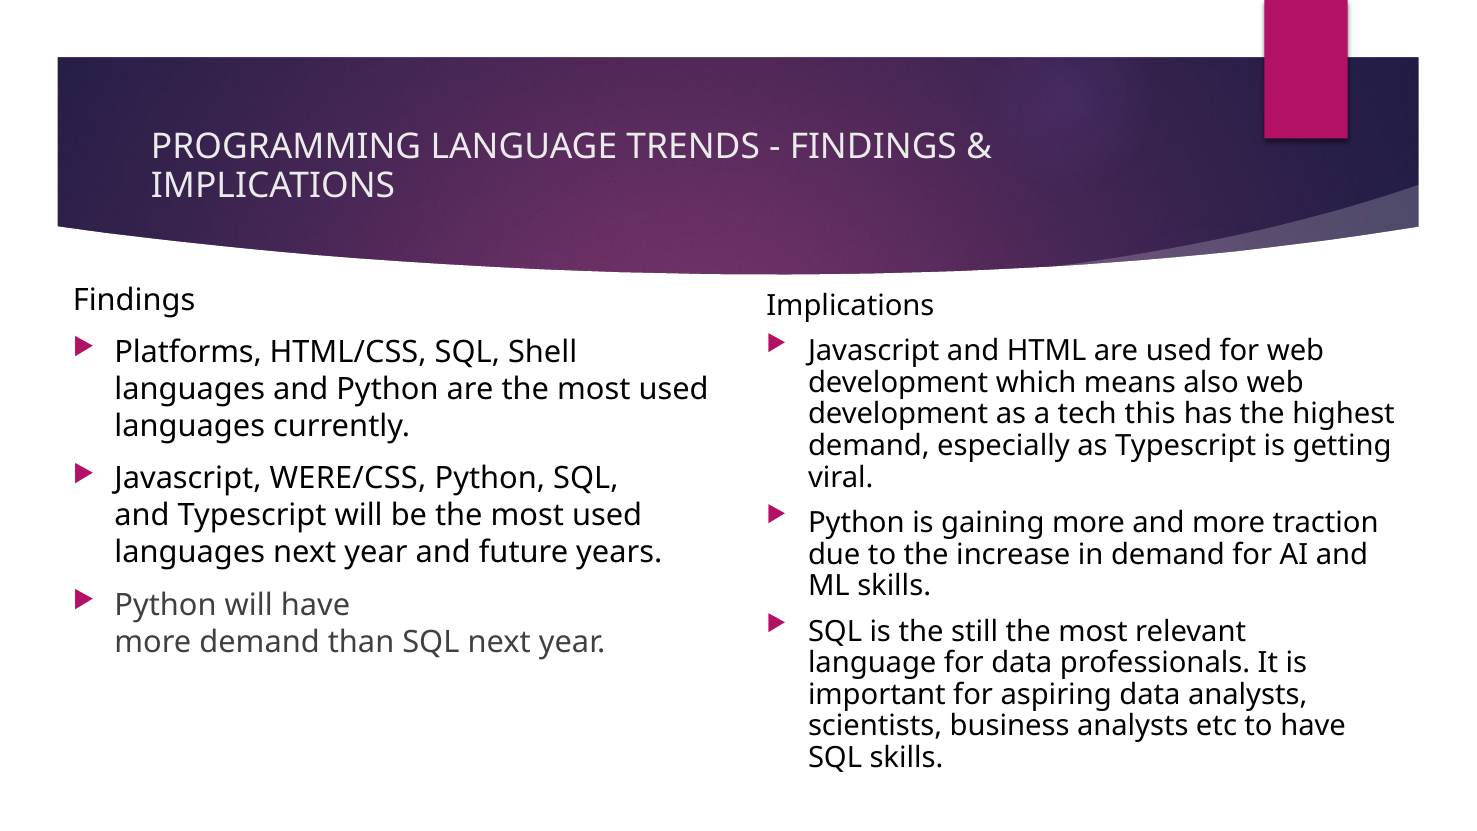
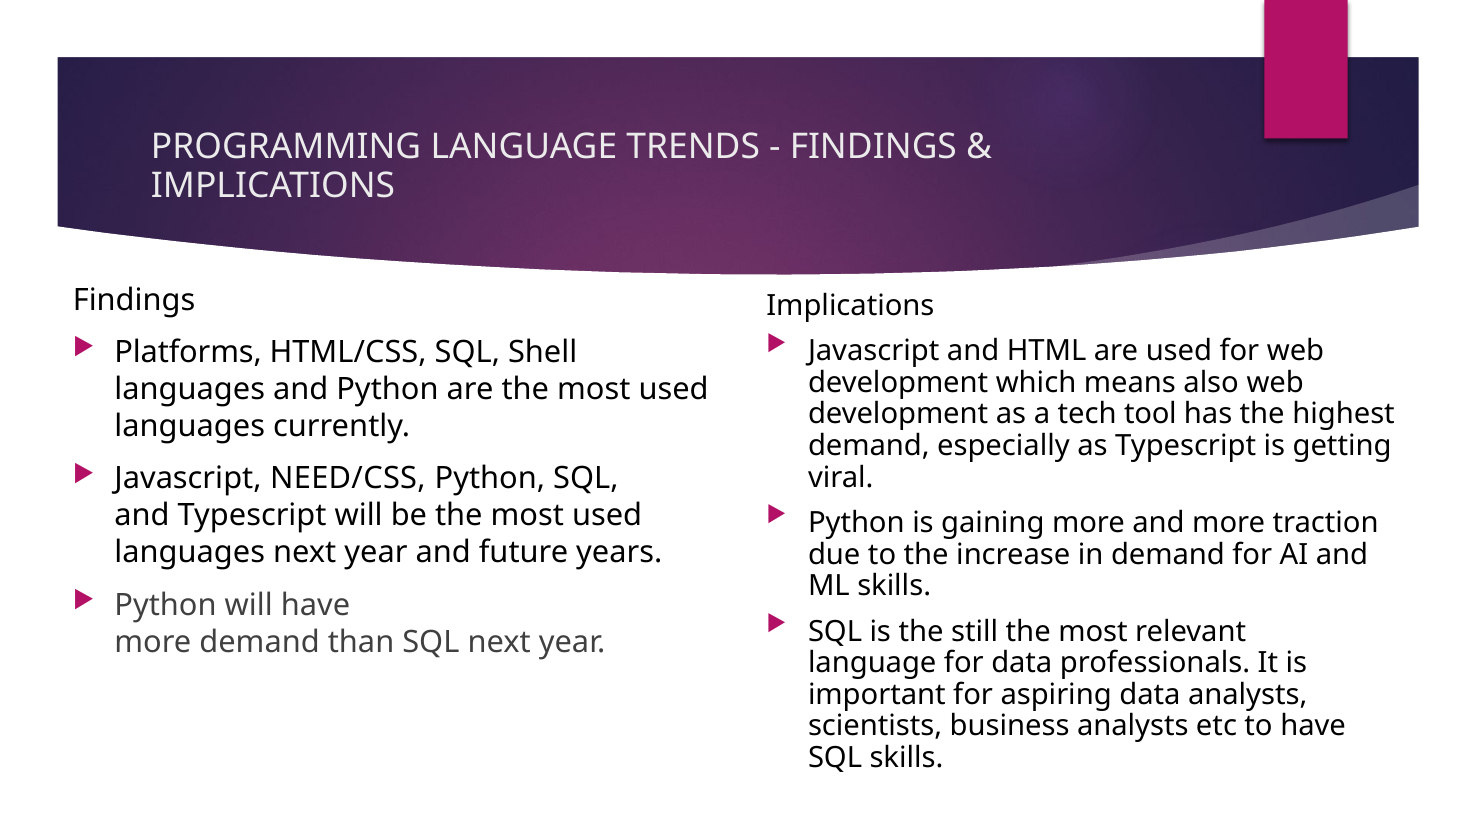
this: this -> tool (1150, 414)
WERE/CSS: WERE/CSS -> NEED/CSS (348, 479)
